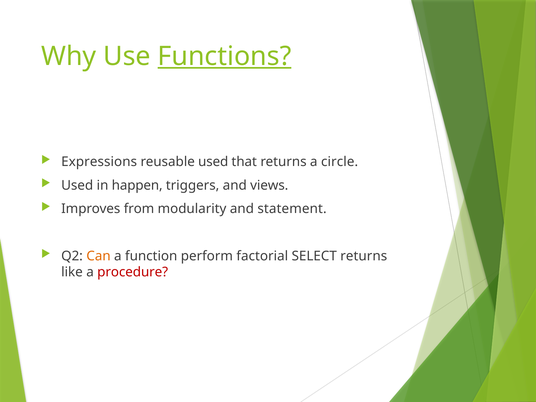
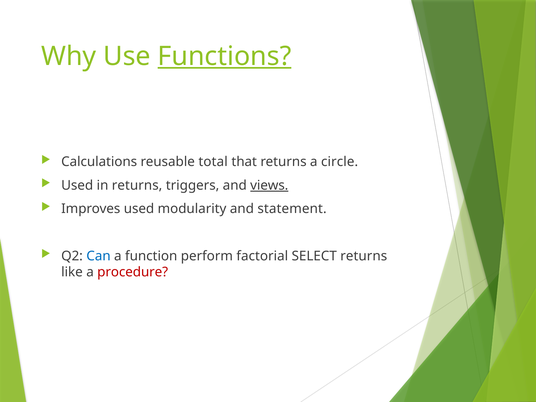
Expressions: Expressions -> Calculations (99, 162)
reusable used: used -> total (213, 162)
in happen: happen -> returns (137, 185)
views underline: none -> present (269, 185)
Improves from: from -> used (139, 209)
Can colour: orange -> blue (99, 256)
